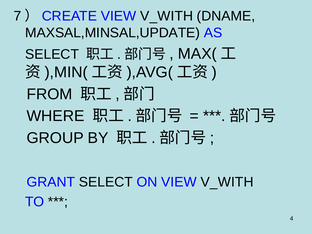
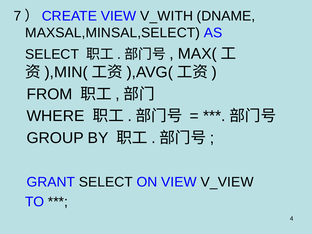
MAXSAL,MINSAL,UPDATE: MAXSAL,MINSAL,UPDATE -> MAXSAL,MINSAL,SELECT (113, 33)
ON VIEW V_WITH: V_WITH -> V_VIEW (227, 182)
